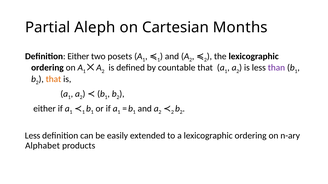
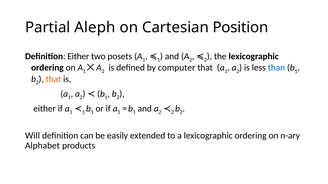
Months: Months -> Position (240, 28)
countable: countable -> computer (177, 68)
than colour: purple -> blue (276, 68)
Less: Less -> Will (32, 136)
